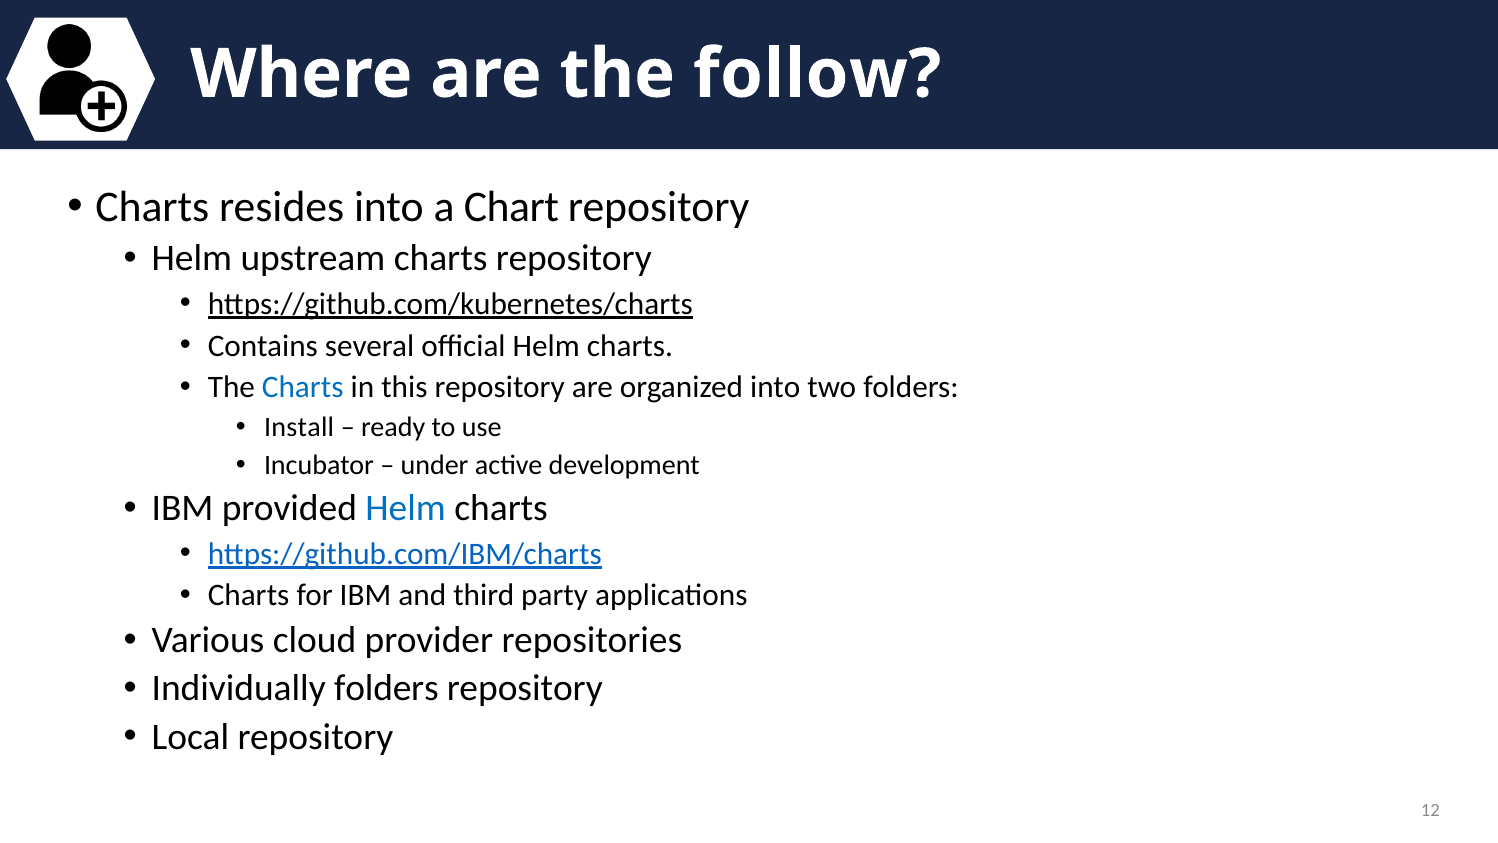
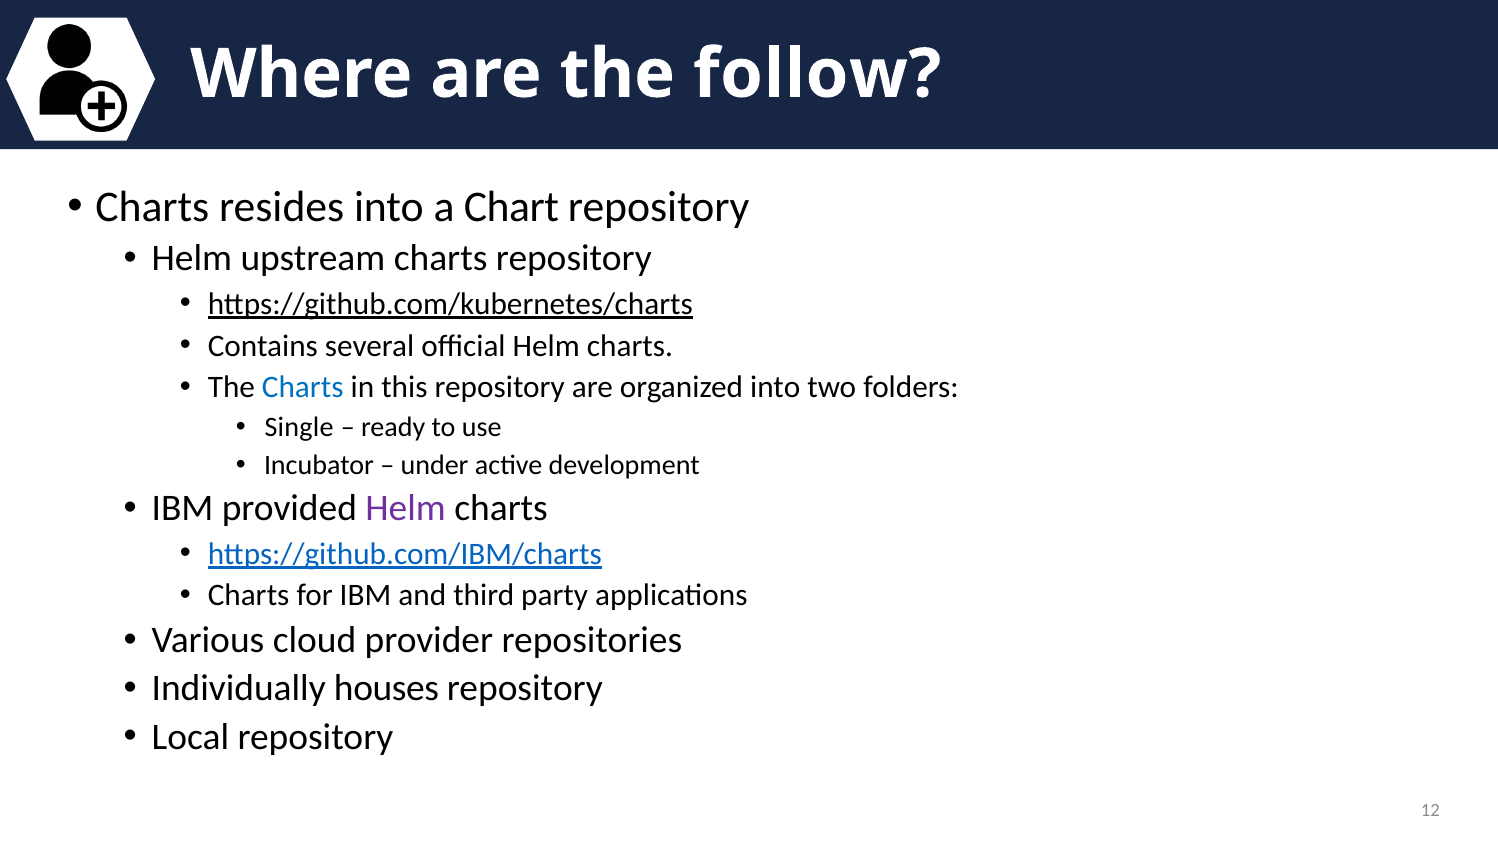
Install: Install -> Single (299, 427)
Helm colour: blue -> purple (406, 508)
Individually folders: folders -> houses (387, 688)
